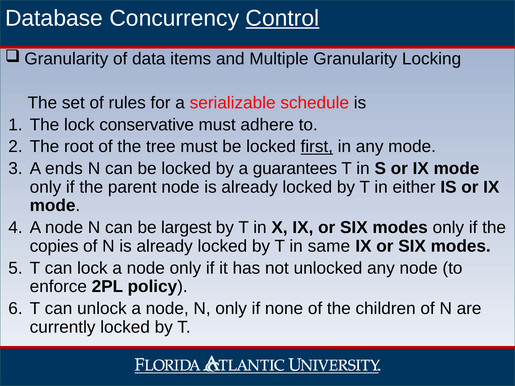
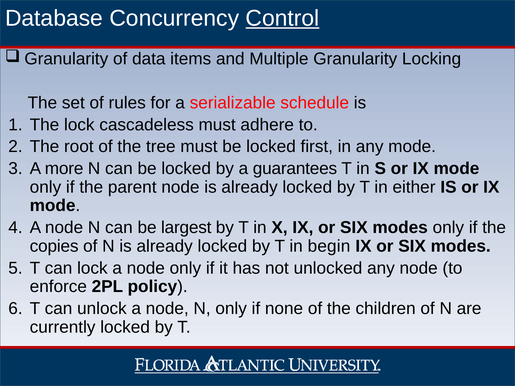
conservative: conservative -> cascadeless (147, 125)
first underline: present -> none (317, 147)
ends: ends -> more (64, 169)
same: same -> begin (329, 246)
